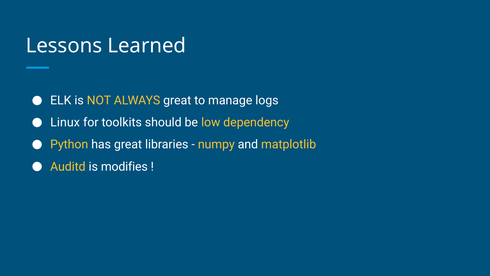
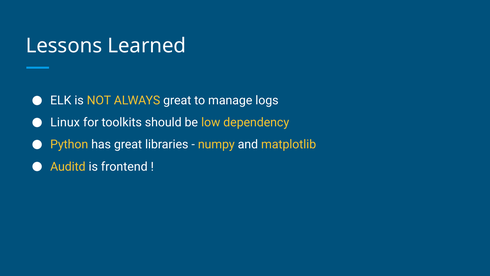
modifies: modifies -> frontend (124, 166)
